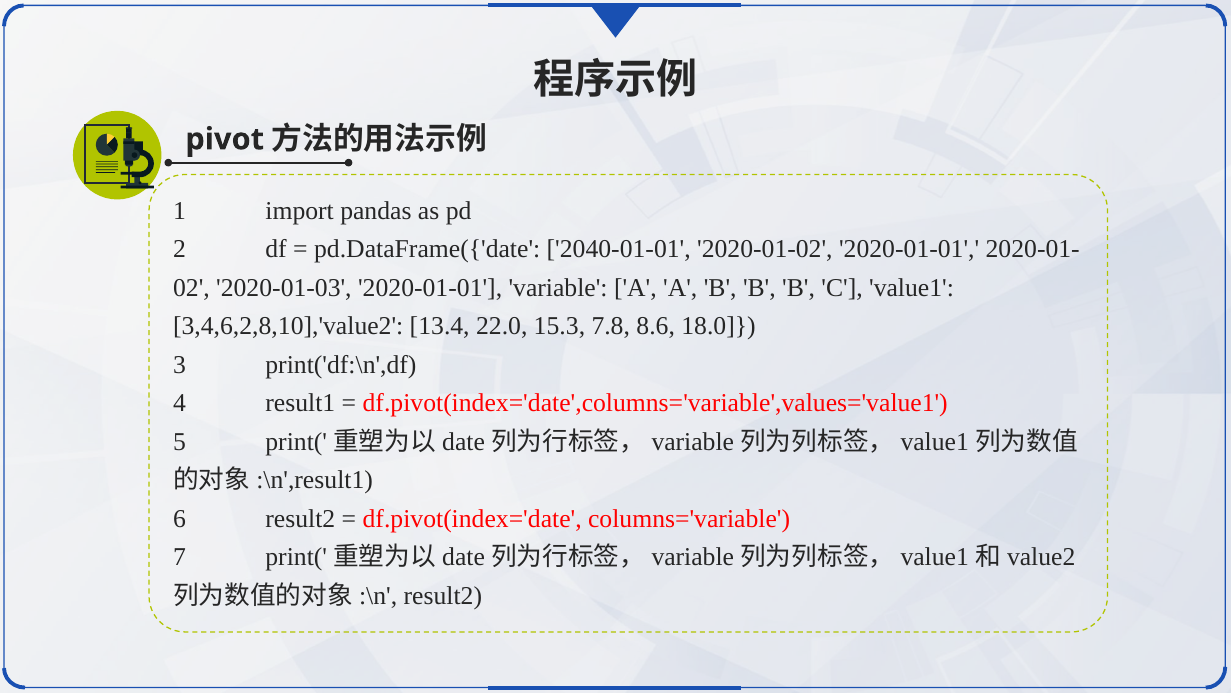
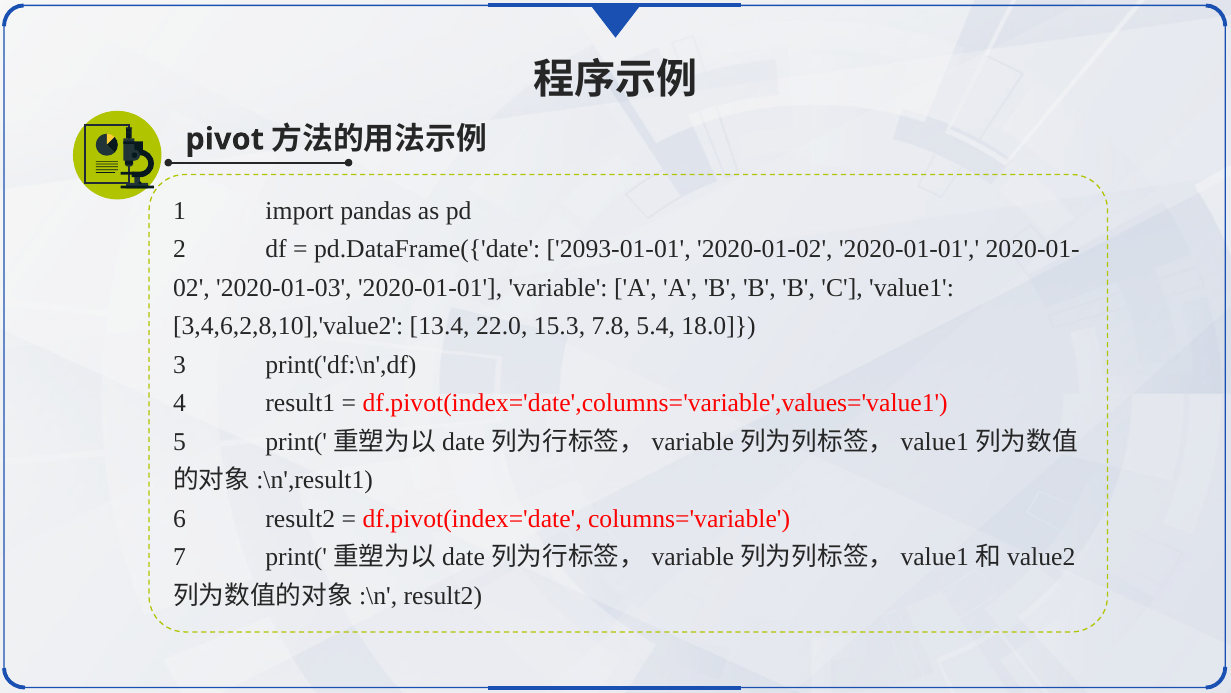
2040-01-01: 2040-01-01 -> 2093-01-01 (619, 249)
8.6: 8.6 -> 5.4 (656, 326)
